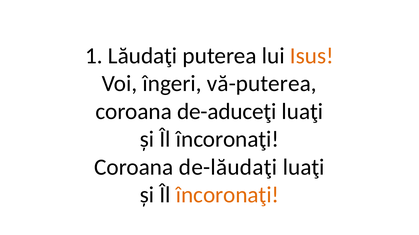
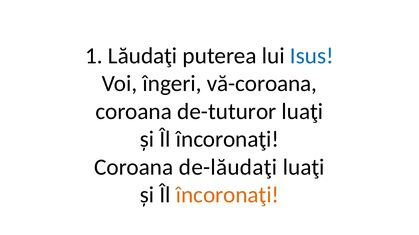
Isus colour: orange -> blue (312, 56)
vă-puterea: vă-puterea -> vă-coroana (262, 84)
de-aduceţi: de-aduceţi -> de-tuturor (227, 112)
